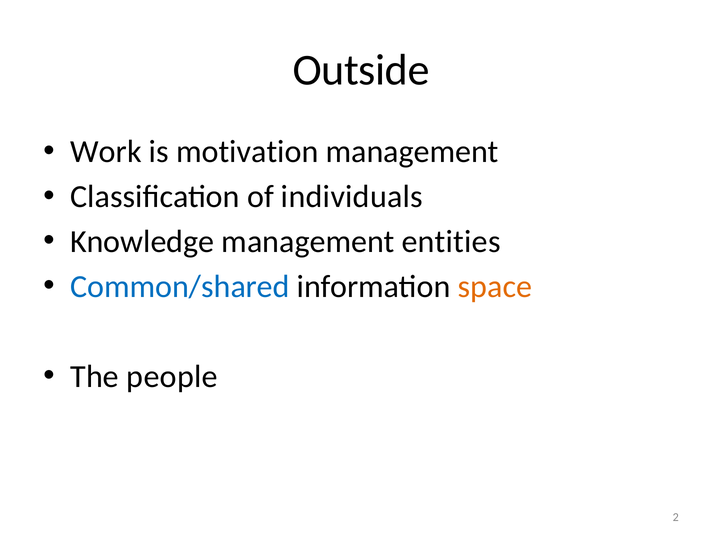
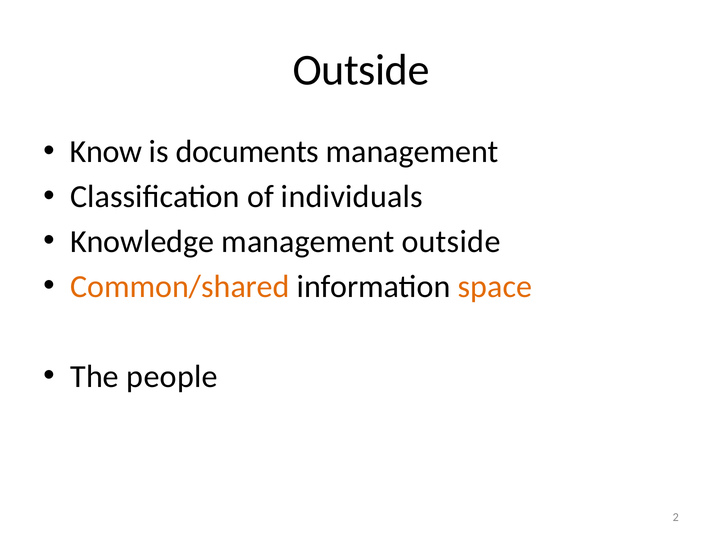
Work: Work -> Know (106, 151)
motivation: motivation -> documents (247, 151)
management entities: entities -> outside (451, 241)
Common/shared colour: blue -> orange (180, 286)
